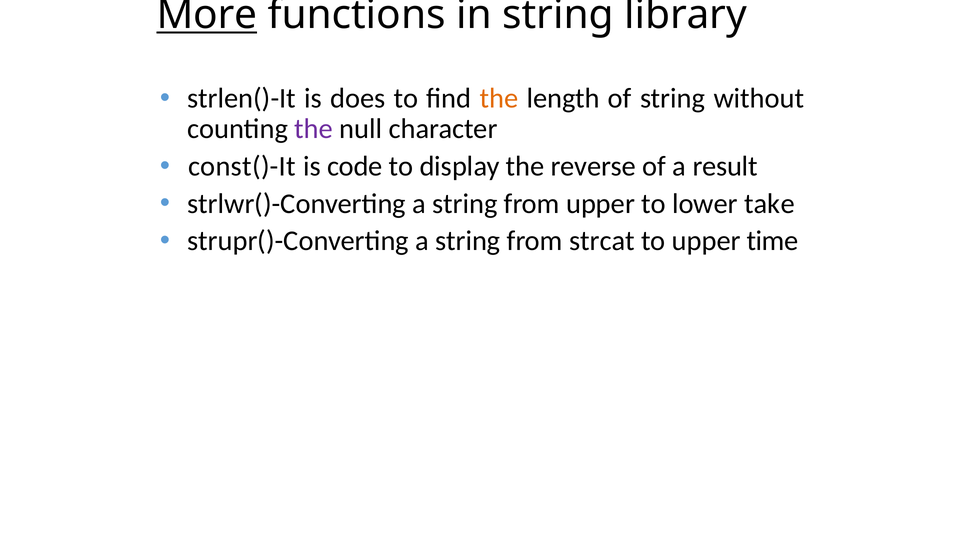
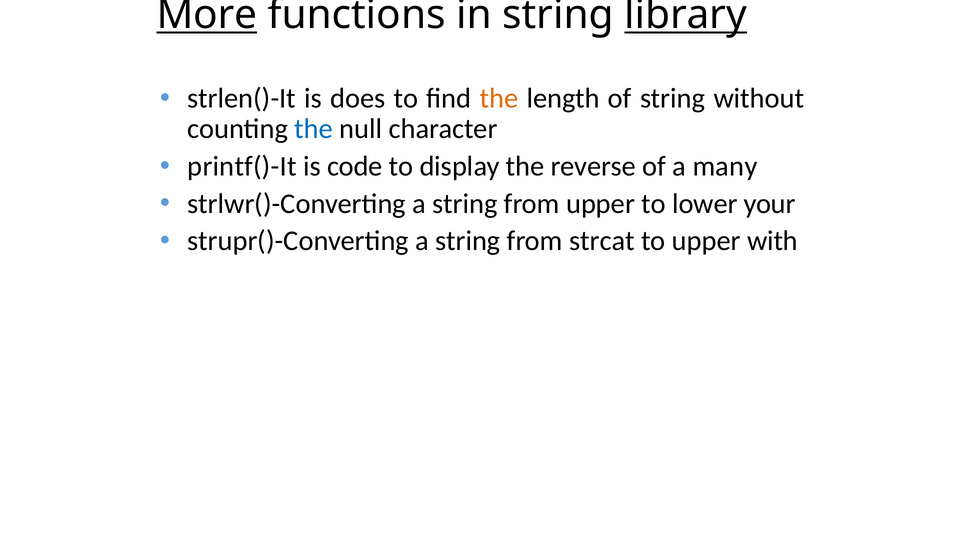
library underline: none -> present (686, 15)
the colour: purple -> blue (314, 129)
const()-It: const()-It -> printf()-It (242, 166)
result: result -> many (725, 166)
take: take -> your (770, 203)
time: time -> with (772, 241)
